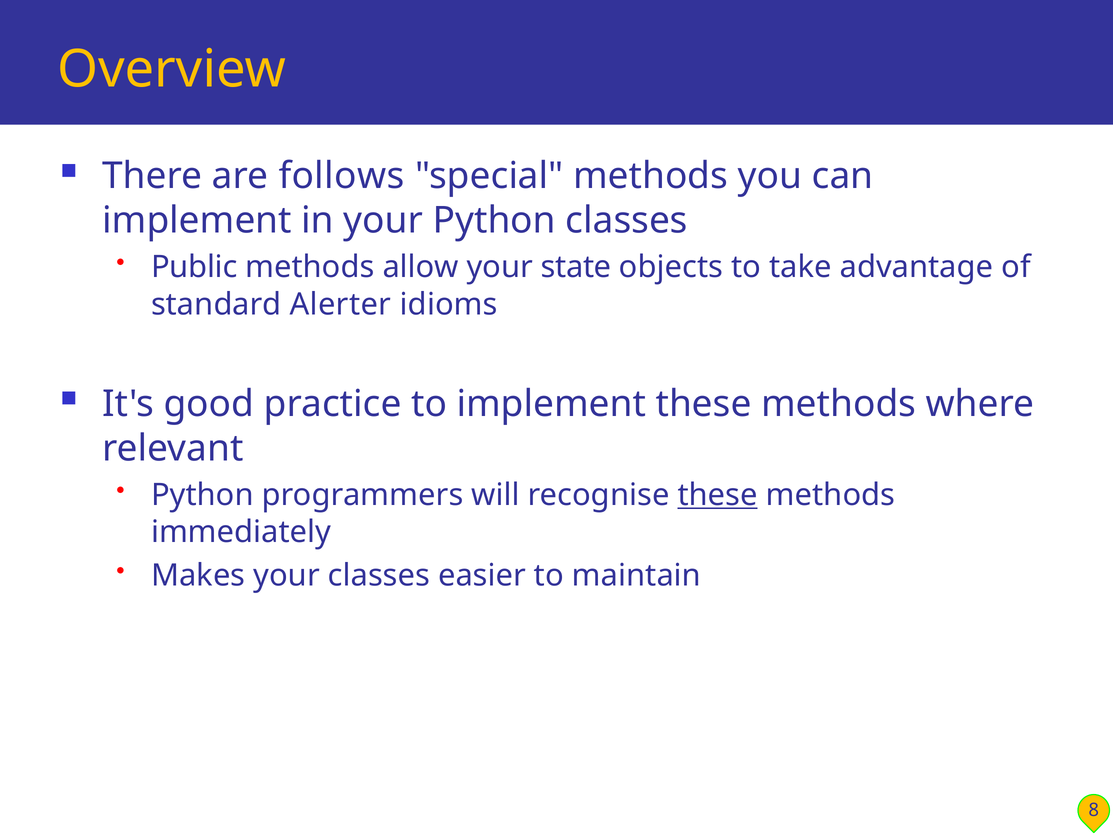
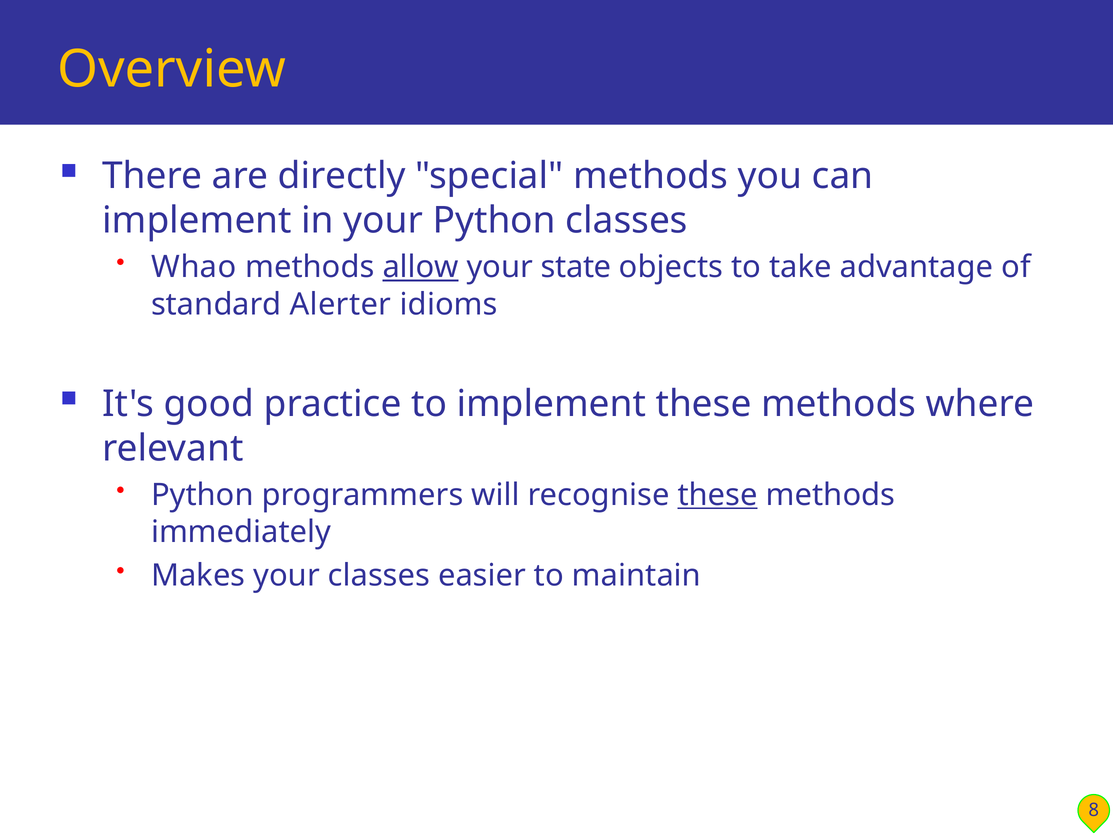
follows: follows -> directly (342, 176)
Public: Public -> Whao (194, 267)
allow underline: none -> present (421, 267)
